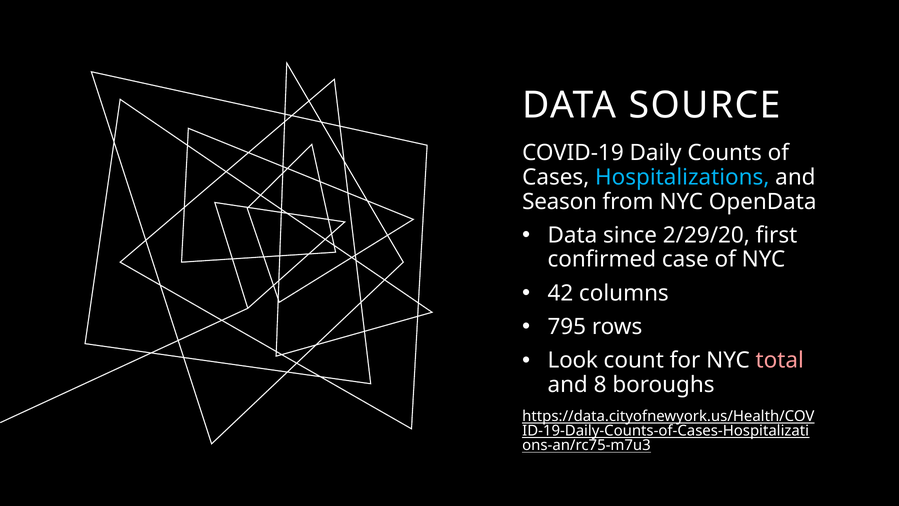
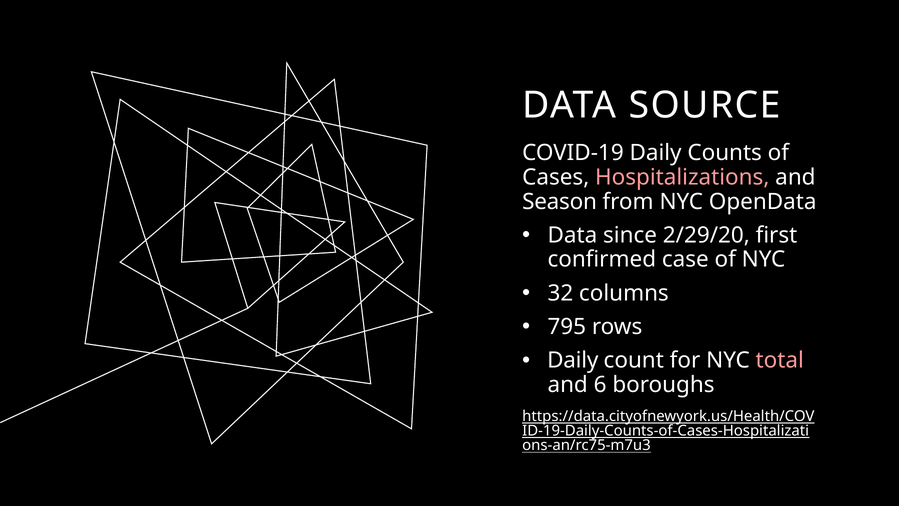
Hospitalizations colour: light blue -> pink (682, 177)
42: 42 -> 32 (560, 293)
Look: Look -> Daily (573, 360)
8: 8 -> 6 (600, 385)
